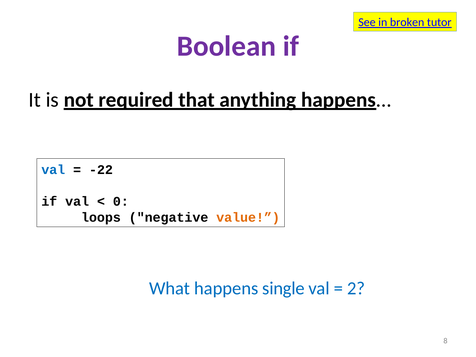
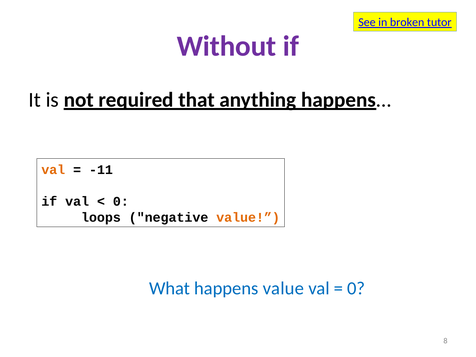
Boolean: Boolean -> Without (226, 46)
val colour: blue -> orange (53, 170)
-22: -22 -> -11 (101, 170)
happens single: single -> value (283, 288)
2: 2 -> 0 (356, 288)
